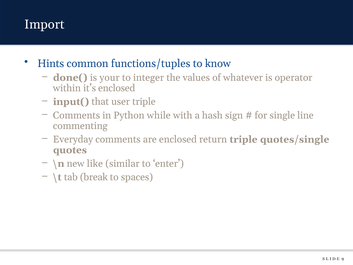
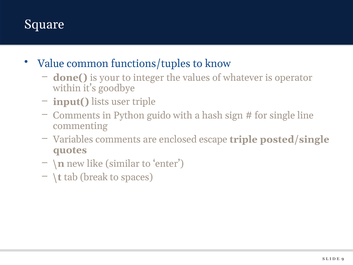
Import: Import -> Square (44, 24)
Hints: Hints -> Value (51, 63)
it’s enclosed: enclosed -> goodbye (117, 88)
that: that -> lists (100, 102)
while: while -> guido (159, 115)
Everyday: Everyday -> Variables (73, 139)
return: return -> escape (213, 139)
quotes/single: quotes/single -> posted/single (295, 139)
